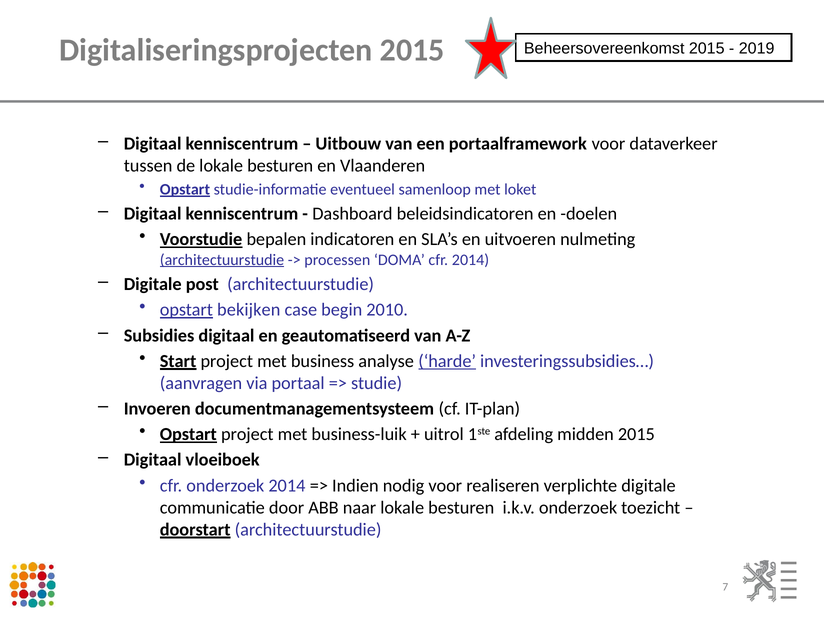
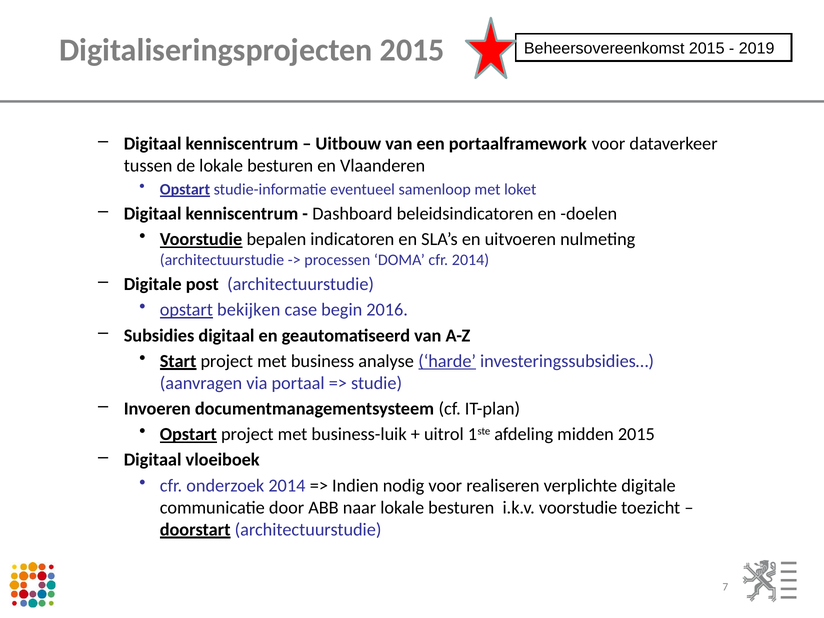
architectuurstudie underline: present -> none (222, 260)
2010: 2010 -> 2016 (387, 310)
i.k.v onderzoek: onderzoek -> voorstudie (578, 508)
